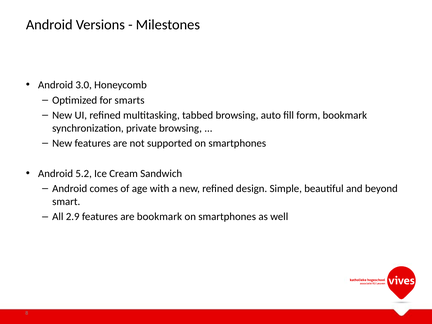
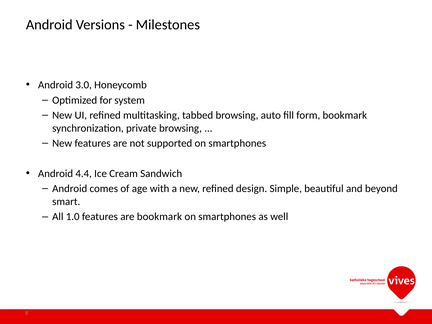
smarts: smarts -> system (130, 100)
5.2: 5.2 -> 4.4 (84, 174)
2.9: 2.9 -> 1.0 (73, 217)
